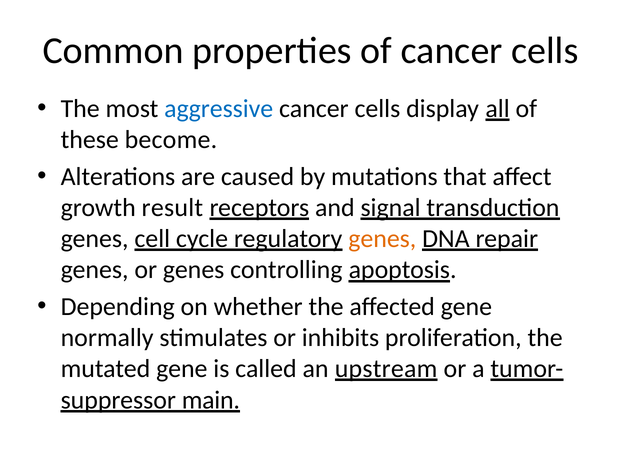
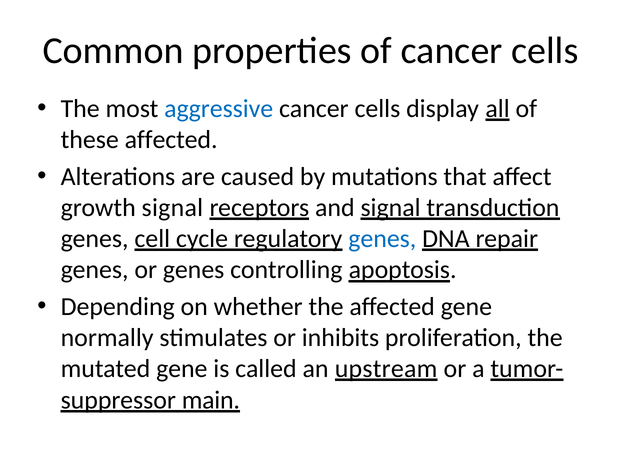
these become: become -> affected (171, 140)
growth result: result -> signal (172, 207)
genes colour: orange -> blue (382, 239)
